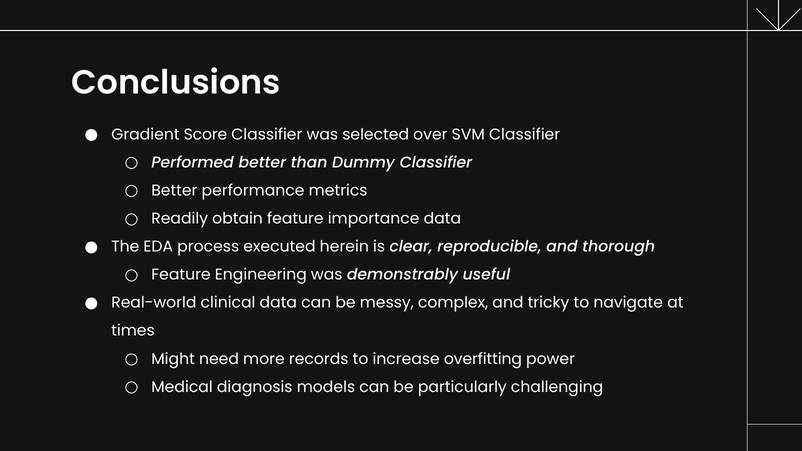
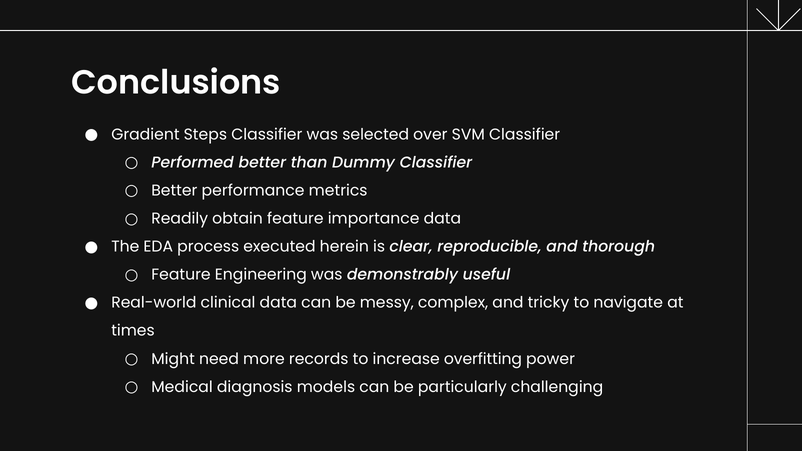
Score: Score -> Steps (205, 134)
